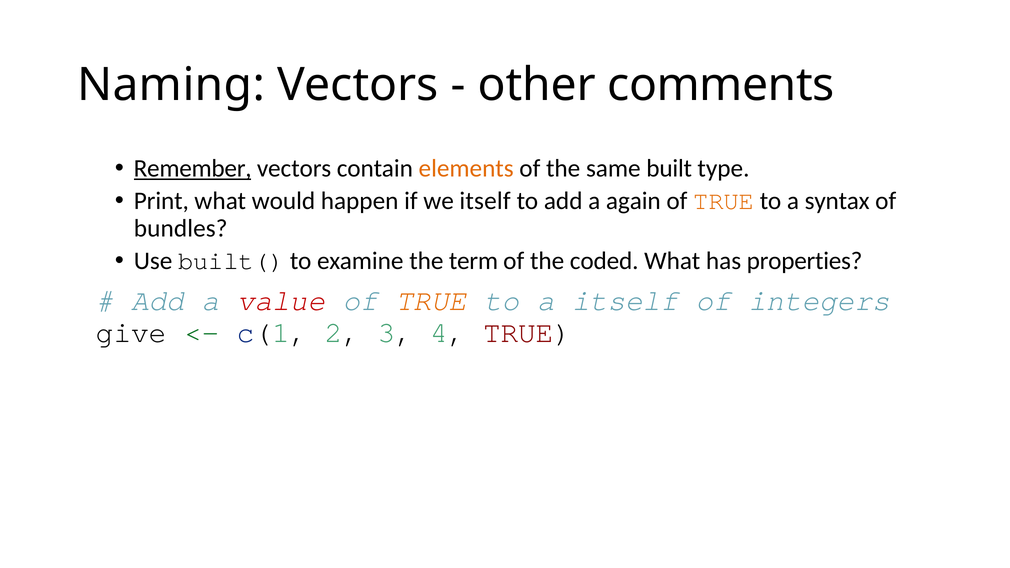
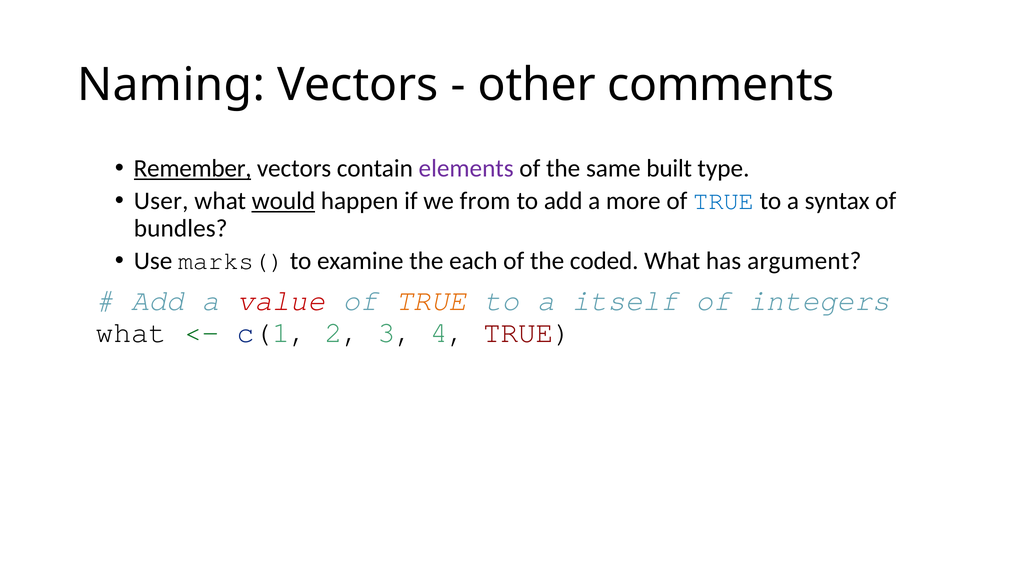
elements colour: orange -> purple (466, 169)
Print: Print -> User (161, 201)
would underline: none -> present (283, 201)
we itself: itself -> from (485, 201)
again: again -> more (633, 201)
TRUE colour: orange -> blue (724, 201)
built(: built( -> marks( (231, 261)
term: term -> each (473, 261)
properties: properties -> argument (804, 261)
give: give -> what (131, 333)
